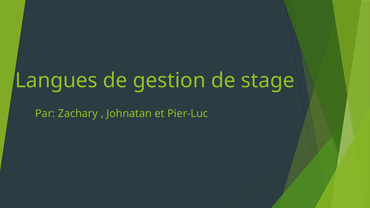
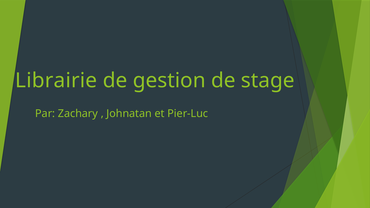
Langues: Langues -> Librairie (56, 81)
